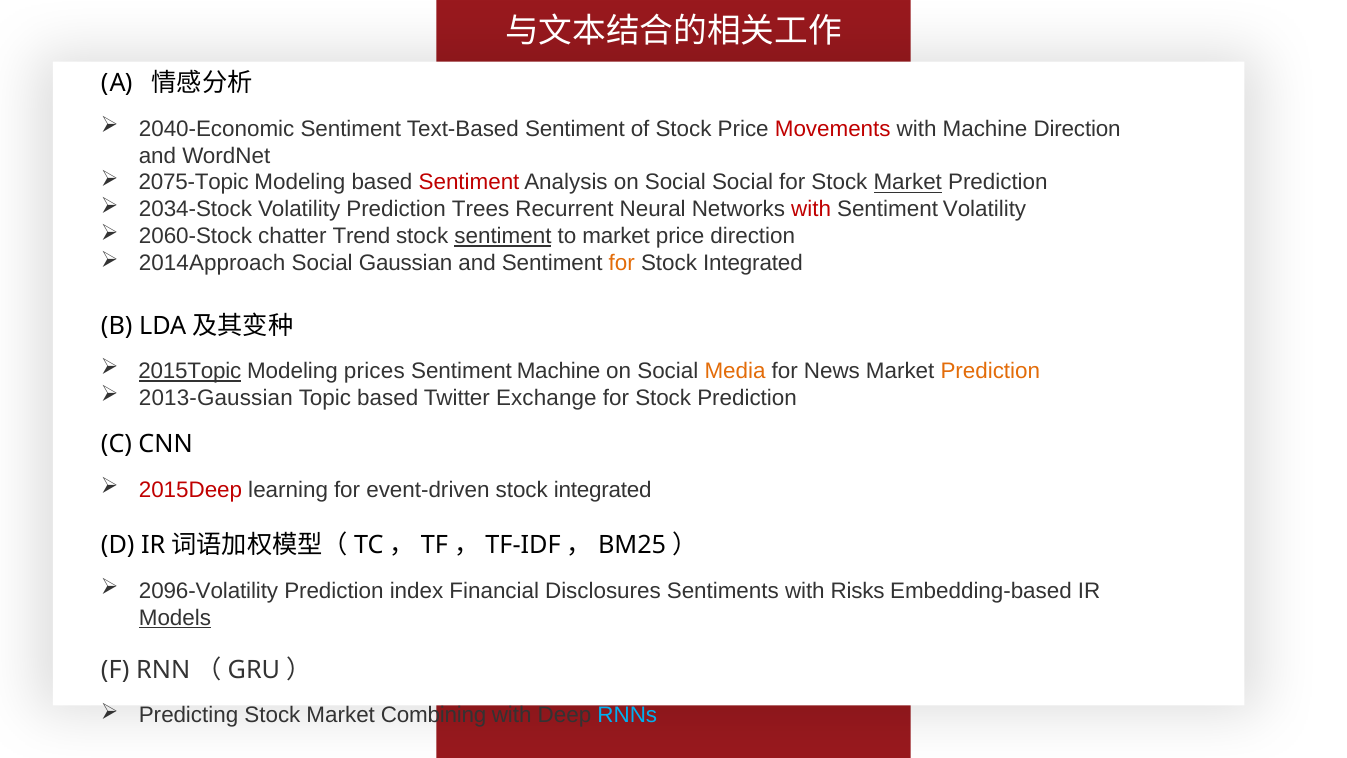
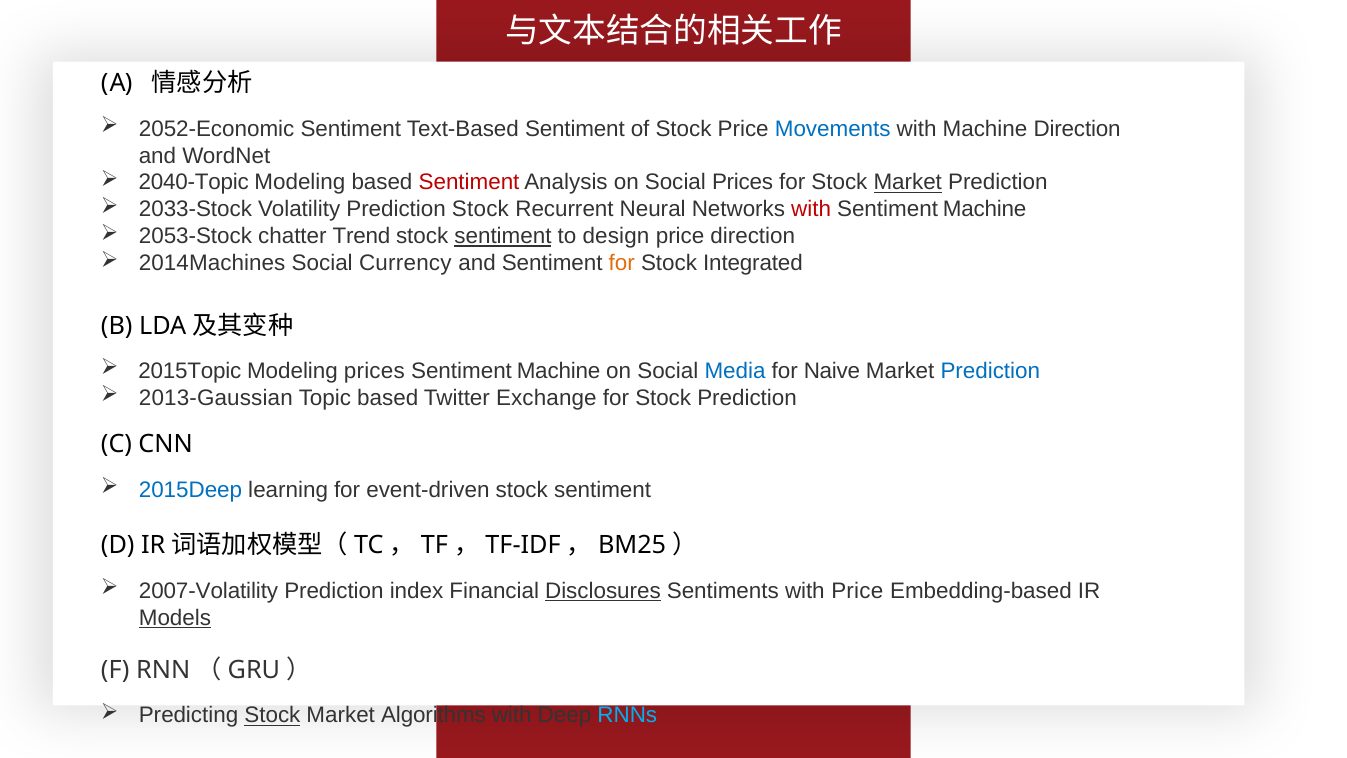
2040-Economic: 2040-Economic -> 2052-Economic (217, 129)
Movements colour: red -> blue (833, 129)
2075-Topic: 2075-Topic -> 2040-Topic (194, 183)
Social Social: Social -> Prices (743, 183)
2034-Stock: 2034-Stock -> 2033-Stock (195, 209)
Prediction Trees: Trees -> Stock (480, 209)
Volatility: Volatility -> Machine (985, 209)
2060-Stock: 2060-Stock -> 2053-Stock (195, 236)
to market: market -> design (616, 236)
2014Approach: 2014Approach -> 2014Machines (212, 263)
Gaussian: Gaussian -> Currency (405, 263)
2015Topic underline: present -> none (190, 371)
Media colour: orange -> blue (735, 371)
News: News -> Naive (832, 371)
Prediction colour: orange -> blue (990, 371)
2015Deep colour: red -> blue (190, 490)
event-driven stock integrated: integrated -> sentiment (603, 490)
2096-Volatility: 2096-Volatility -> 2007-Volatility (209, 591)
Disclosures underline: none -> present (603, 591)
with Risks: Risks -> Price (857, 591)
Stock underline: none -> present (272, 715)
Combining: Combining -> Algorithms (433, 715)
